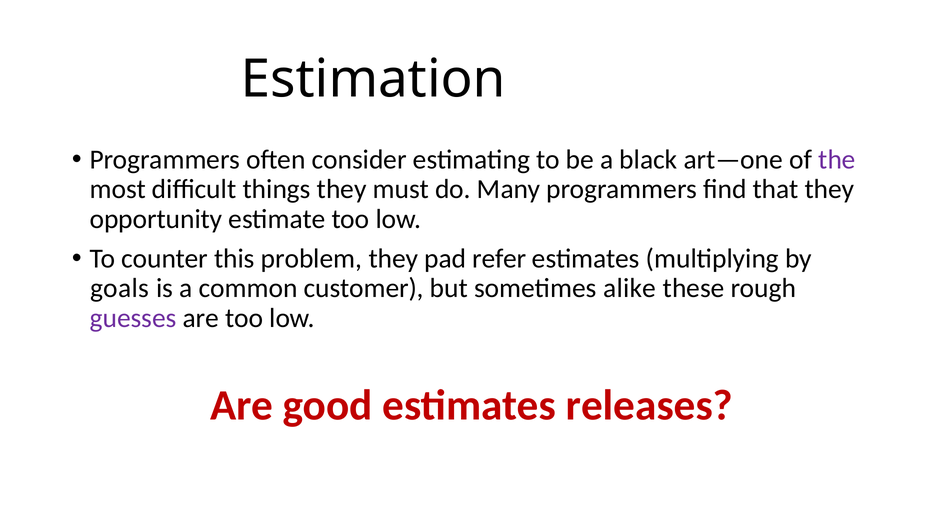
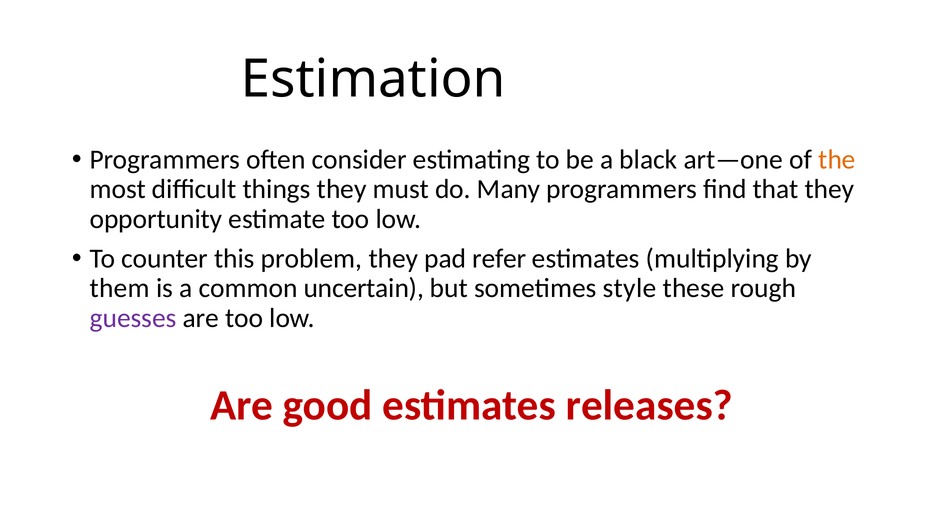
the colour: purple -> orange (837, 160)
goals: goals -> them (120, 288)
customer: customer -> uncertain (364, 288)
alike: alike -> style (630, 288)
